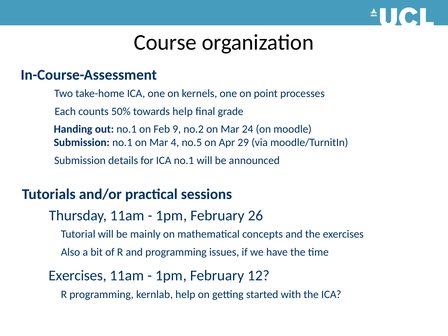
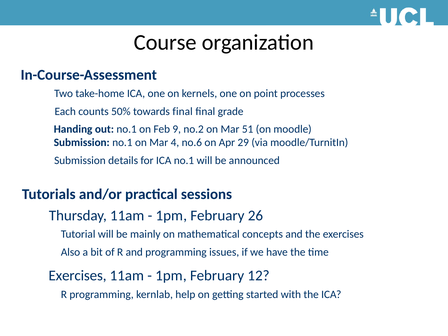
towards help: help -> final (183, 112)
24: 24 -> 51 (248, 129)
no.5: no.5 -> no.6 (192, 143)
